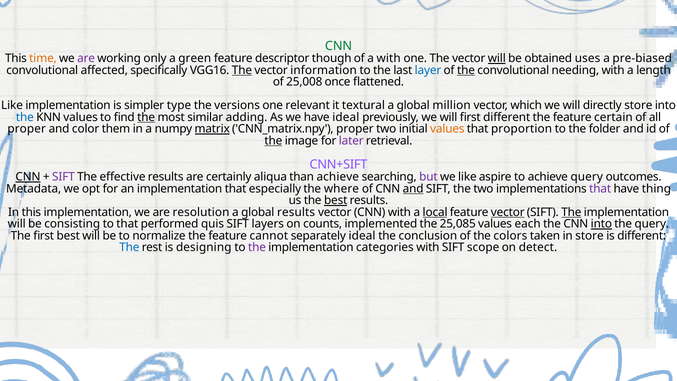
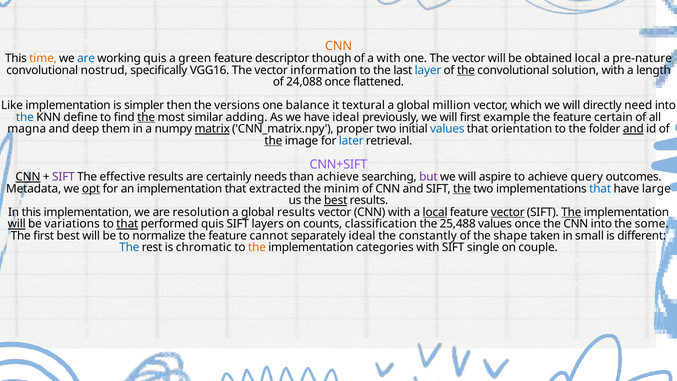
CNN colour: green -> orange (339, 46)
are colour: purple -> blue (86, 58)
working only: only -> quis (155, 58)
will underline: present -> none (497, 58)
obtained uses: uses -> local (588, 58)
pre-biased: pre-biased -> pre-nature (642, 58)
affected: affected -> nostrud (104, 70)
The underline: present -> none (242, 70)
needing: needing -> solution (575, 70)
25,008: 25,008 -> 24,088 (304, 82)
type: type -> then (179, 105)
relevant: relevant -> balance (308, 105)
directly store: store -> need (638, 105)
KNN values: values -> define (81, 117)
first different: different -> example (507, 117)
proper: proper -> magna (27, 129)
color: color -> deep (86, 129)
values colour: orange -> blue (447, 129)
proportion: proportion -> orientation (522, 129)
and underline: none -> present (633, 129)
later colour: purple -> blue (351, 141)
aliqua: aliqua -> needs (270, 177)
like: like -> will (467, 177)
opt underline: none -> present (91, 189)
especially: especially -> extracted (275, 189)
where: where -> minim (341, 189)
and underline: present -> none (413, 189)
the underline: none -> present (462, 189)
that colour: purple -> blue (600, 189)
thing: thing -> large (656, 189)
will underline: none -> present (17, 224)
consisting: consisting -> variations (72, 224)
that underline: none -> present (127, 224)
implemented: implemented -> classification (381, 224)
25,085: 25,085 -> 25,488 (458, 224)
values each: each -> once (528, 224)
into underline: present -> none (601, 224)
the query: query -> some (652, 224)
conclusion: conclusion -> constantly (428, 236)
colors: colors -> shape (510, 236)
in store: store -> small (590, 236)
designing: designing -> chromatic (204, 247)
the colour: purple -> orange (257, 247)
scope: scope -> single (483, 247)
detect: detect -> couple (538, 247)
